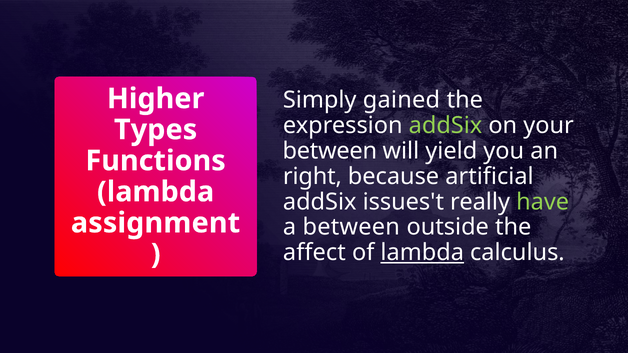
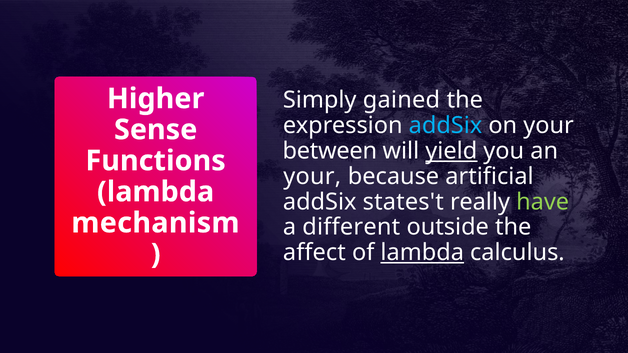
addSix colour: light green -> light blue (446, 126)
Types: Types -> Sense (156, 130)
yield underline: none -> present (451, 151)
right: right -> your (312, 176)
issues't: issues't -> states't (403, 202)
assignment: assignment -> mechanism (155, 223)
a between: between -> different (351, 227)
